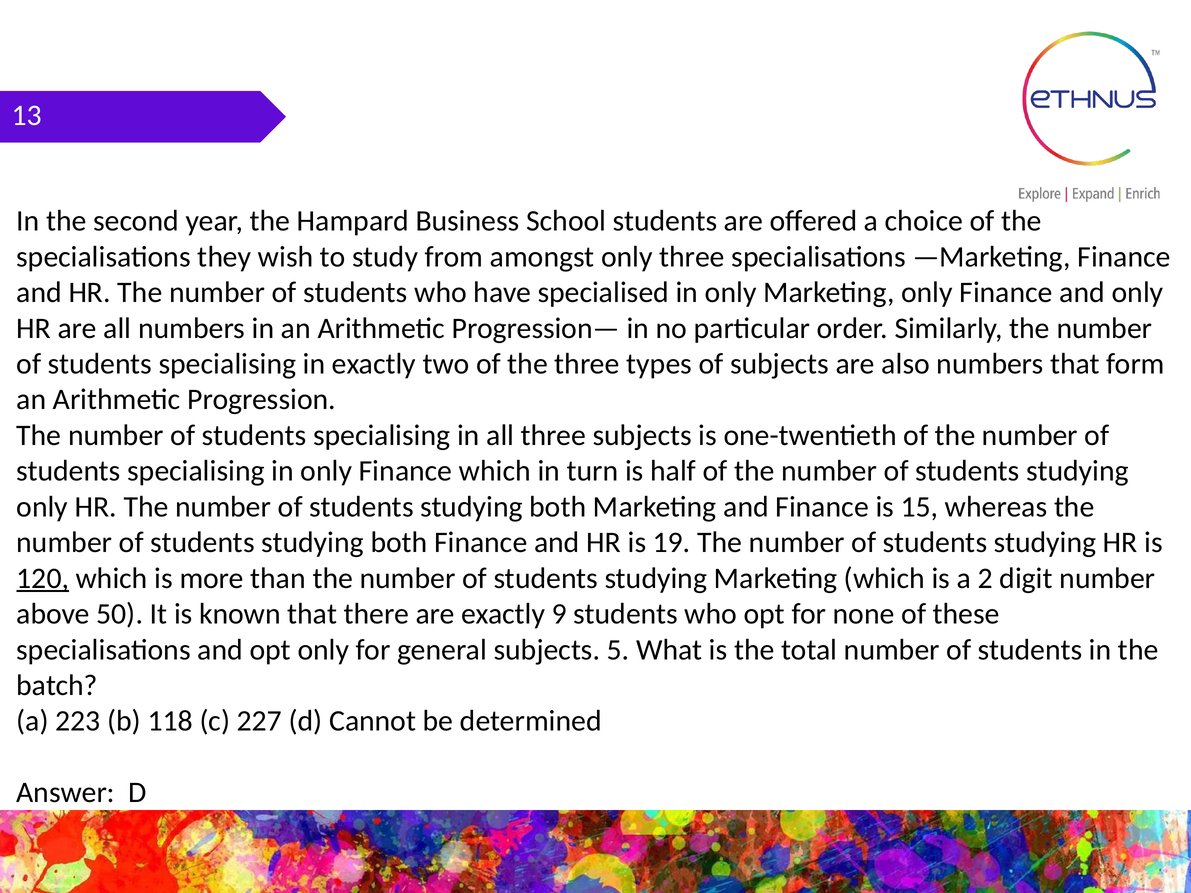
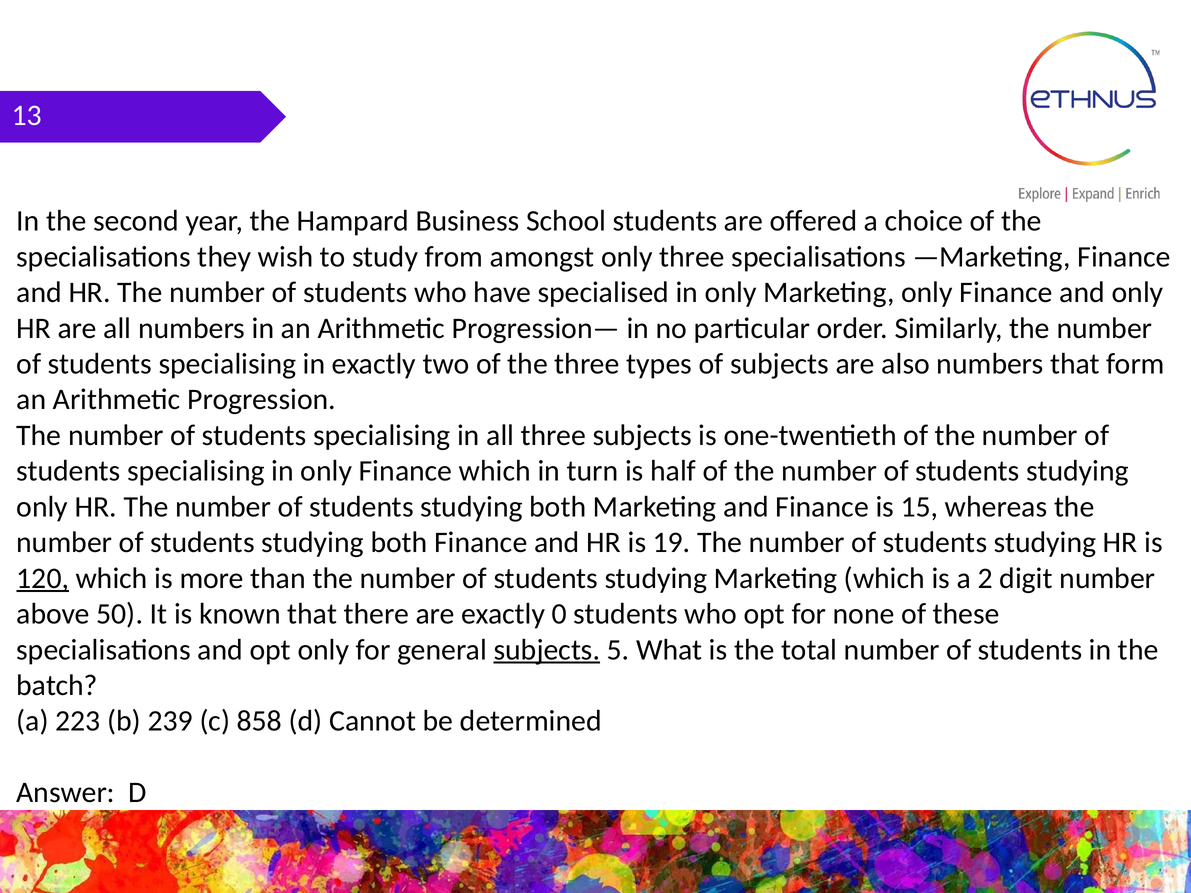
9: 9 -> 0 (559, 614)
subjects underline: none -> present (547, 650)
118: 118 -> 239 (170, 721)
227: 227 -> 858 (259, 721)
